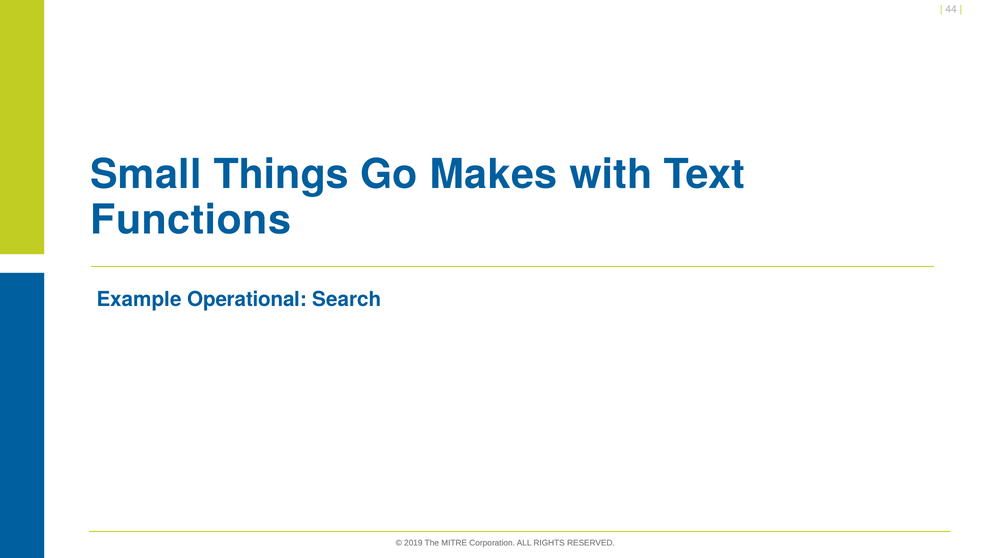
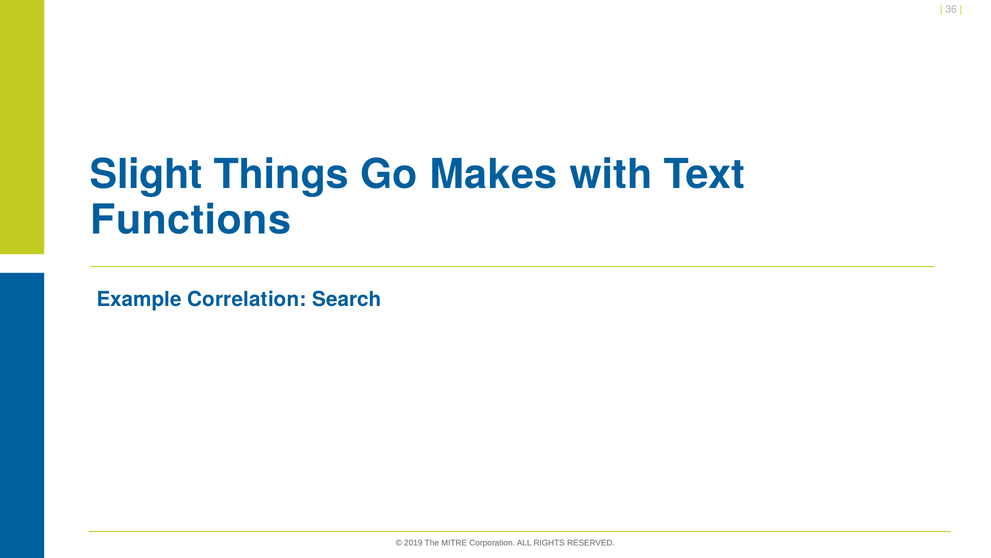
44: 44 -> 36 (951, 9)
Small: Small -> Slight (146, 175)
Operational: Operational -> Correlation (247, 299)
